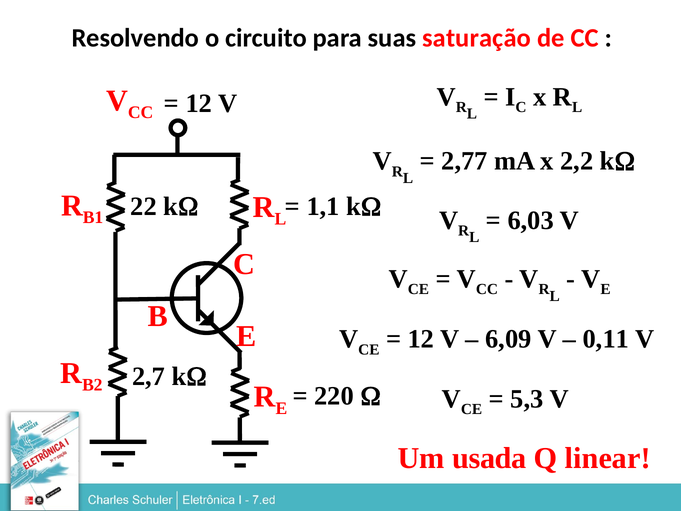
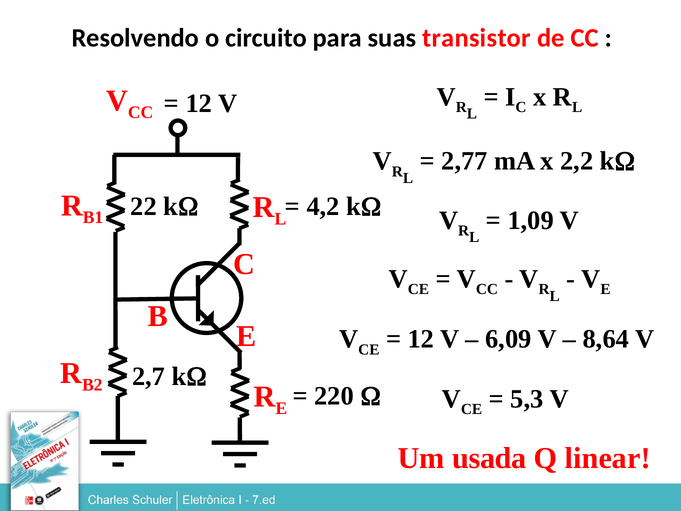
saturação: saturação -> transistor (477, 38)
1,1: 1,1 -> 4,2 (323, 207)
6,03: 6,03 -> 1,09 (531, 220)
0,11: 0,11 -> 8,64 (606, 339)
